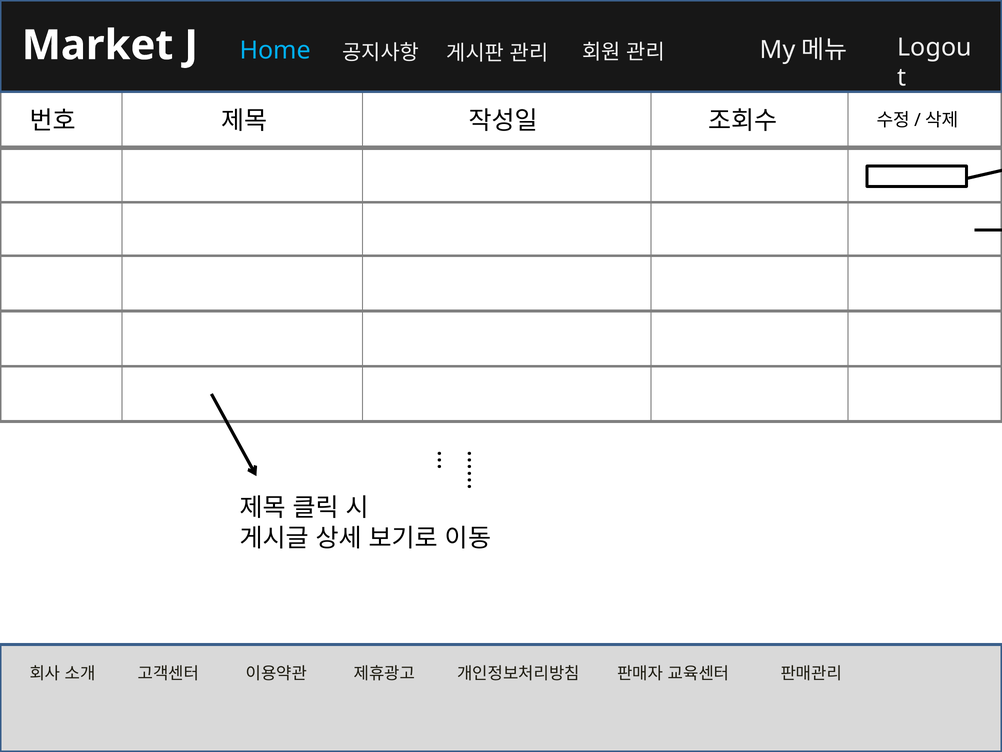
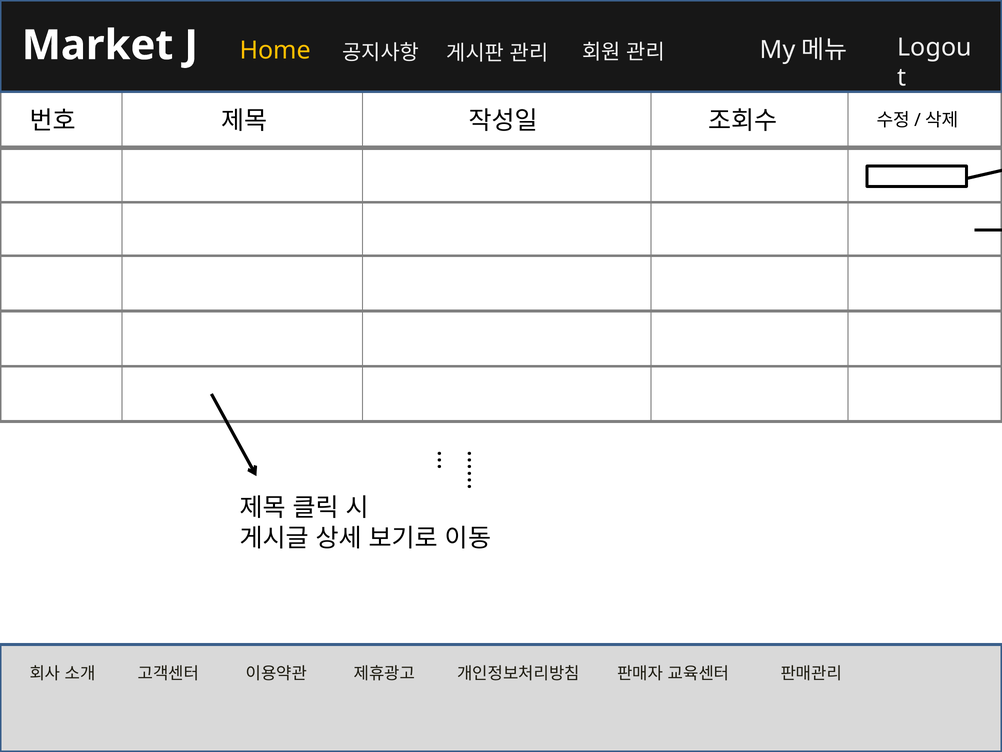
Home colour: light blue -> yellow (275, 50)
